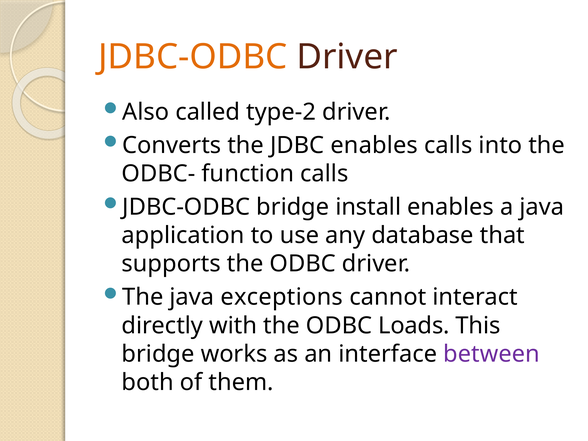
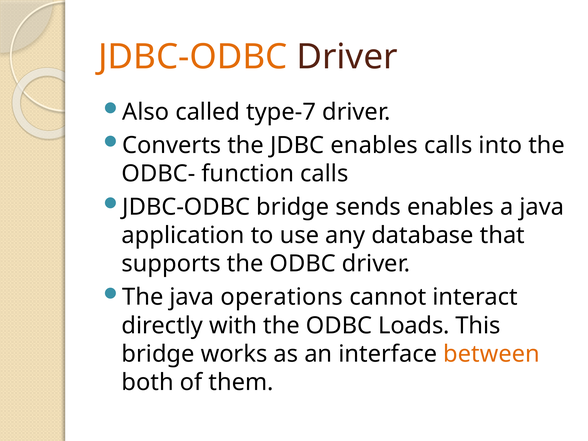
type-2: type-2 -> type-7 (281, 112)
install: install -> sends (368, 207)
exceptions: exceptions -> operations (282, 297)
between colour: purple -> orange (491, 354)
